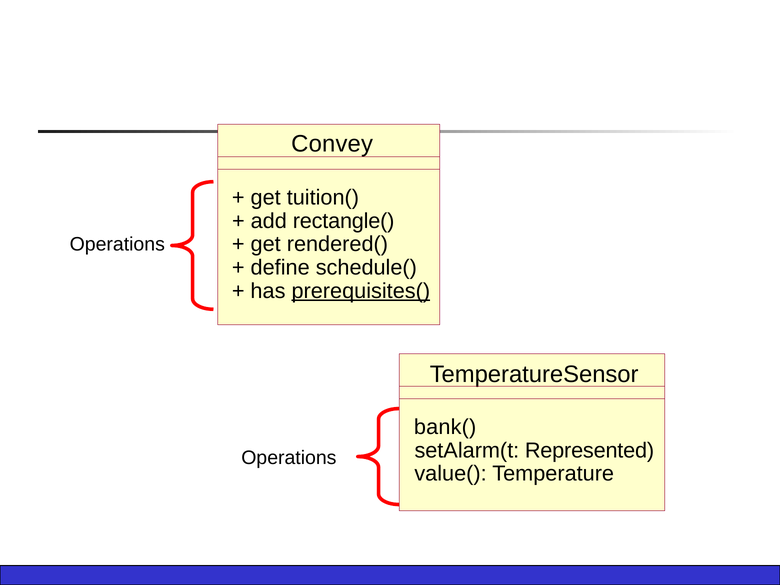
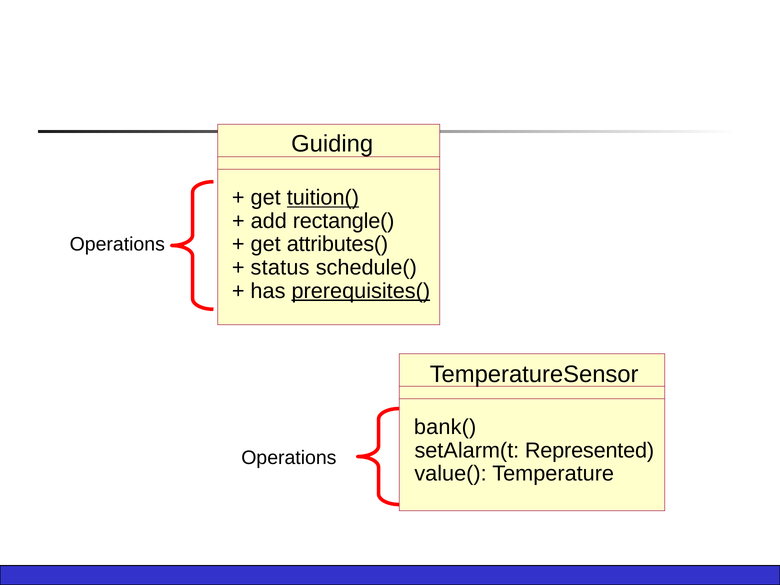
Convey: Convey -> Guiding (332, 144)
tuition( underline: none -> present (323, 198)
rendered(: rendered( -> attributes( (337, 244)
define: define -> status (280, 268)
